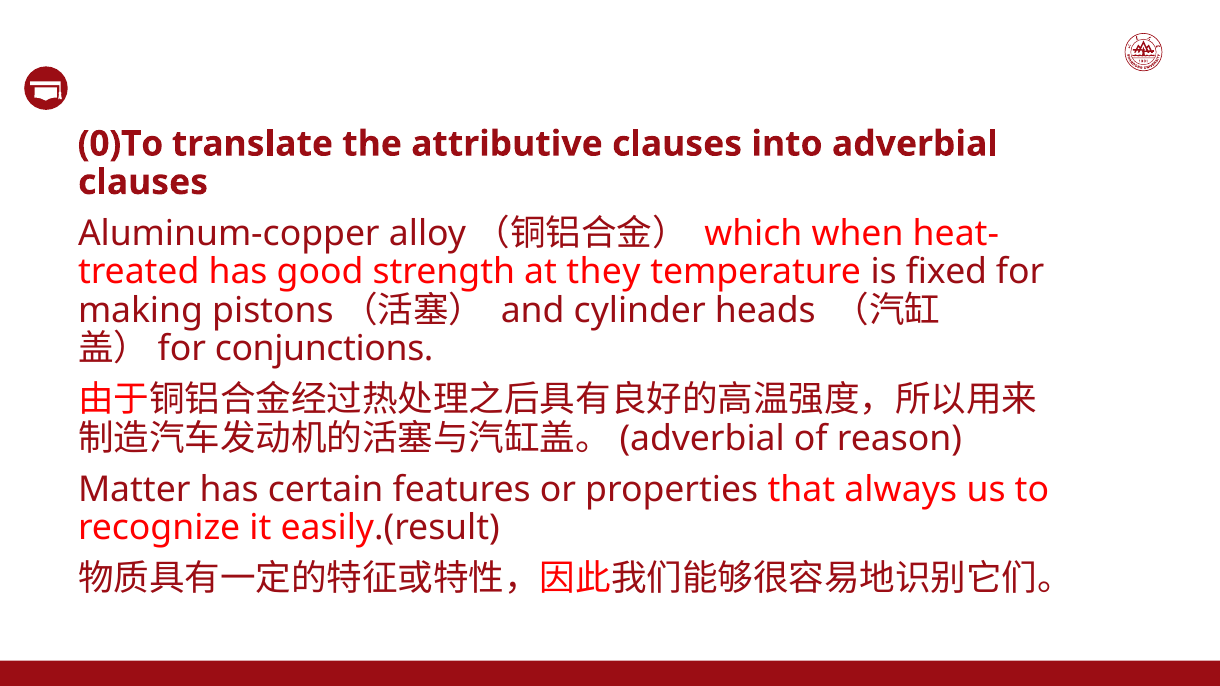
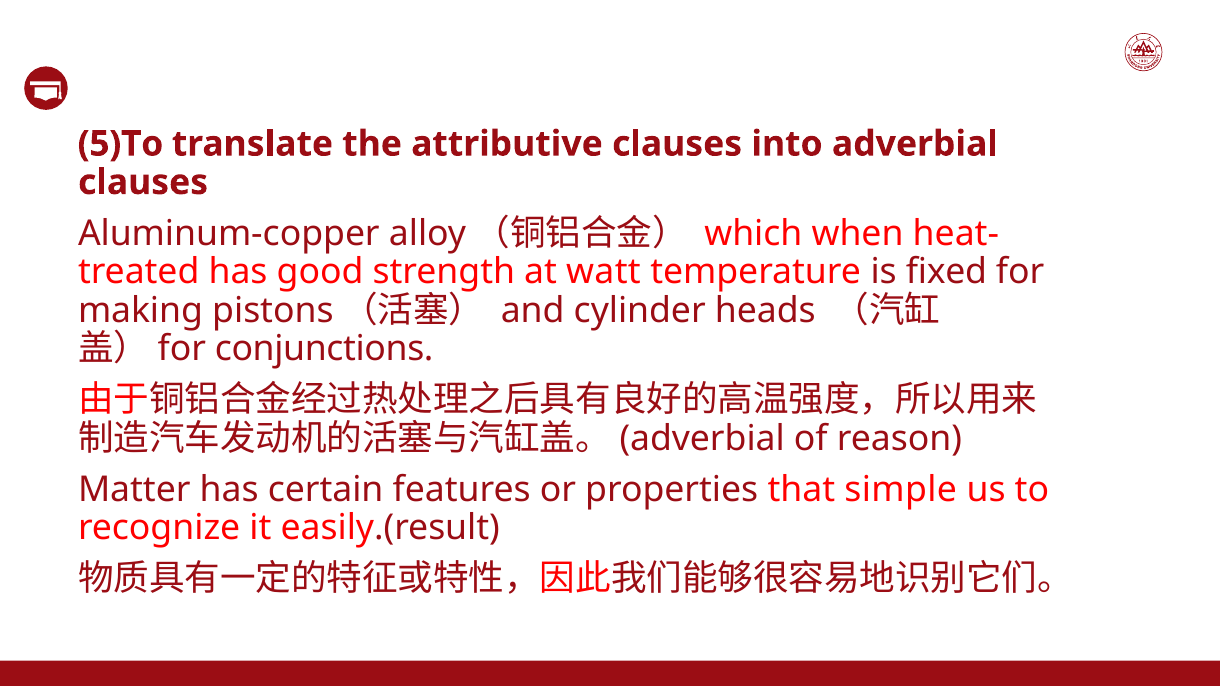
0)To: 0)To -> 5)To (120, 144)
they: they -> watt (603, 272)
always: always -> simple (901, 490)
